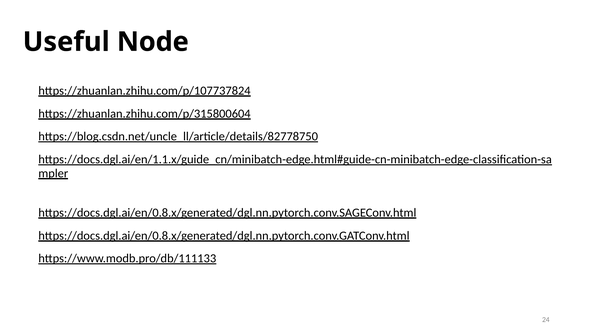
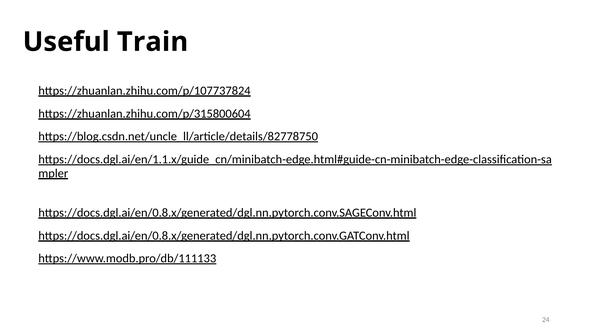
Node: Node -> Train (153, 42)
